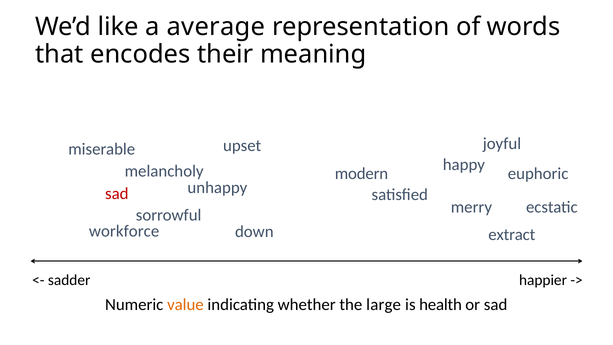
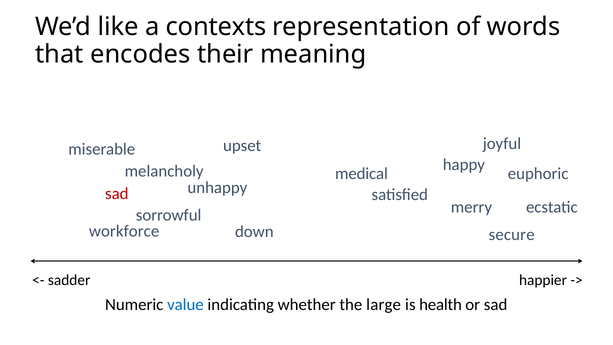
average: average -> contexts (216, 27)
modern: modern -> medical (361, 173)
extract: extract -> secure (512, 235)
value colour: orange -> blue (185, 304)
